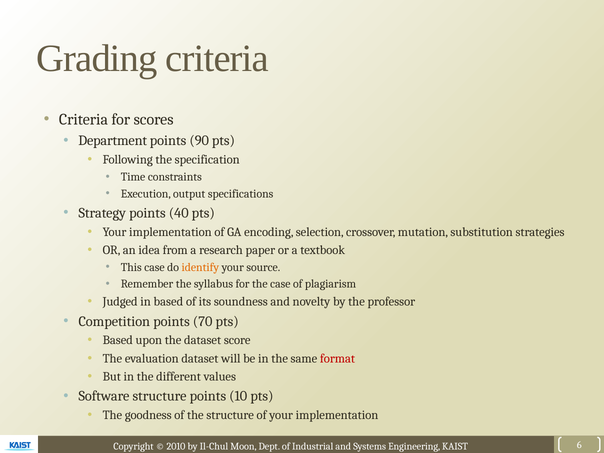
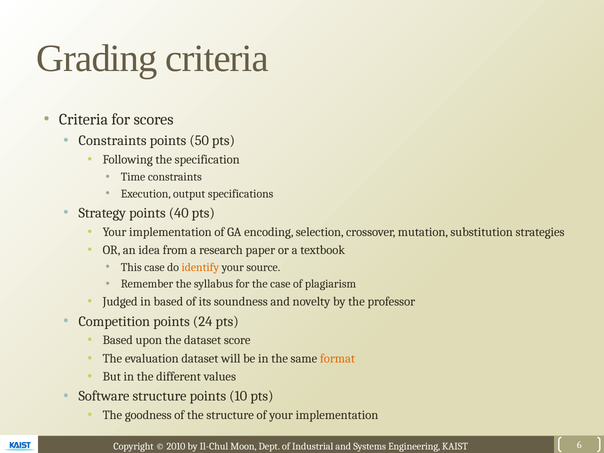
Department: Department -> Constraints (113, 141)
90: 90 -> 50 (199, 141)
70: 70 -> 24 (203, 321)
format colour: red -> orange (337, 358)
